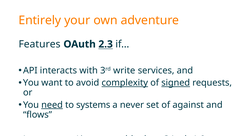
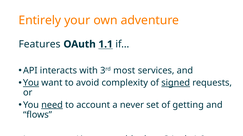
2.3: 2.3 -> 1.1 (106, 44)
write: write -> most (124, 71)
You underline: none -> present (31, 83)
complexity underline: present -> none (125, 83)
systems: systems -> account (93, 105)
against: against -> getting (188, 105)
